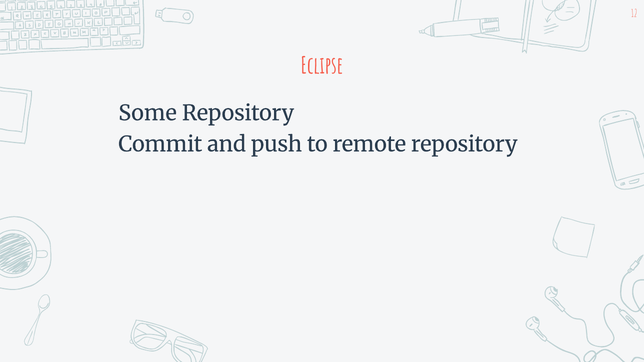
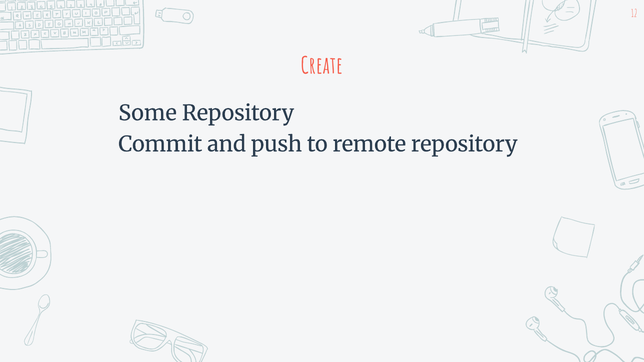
Eclipse: Eclipse -> Create (322, 66)
